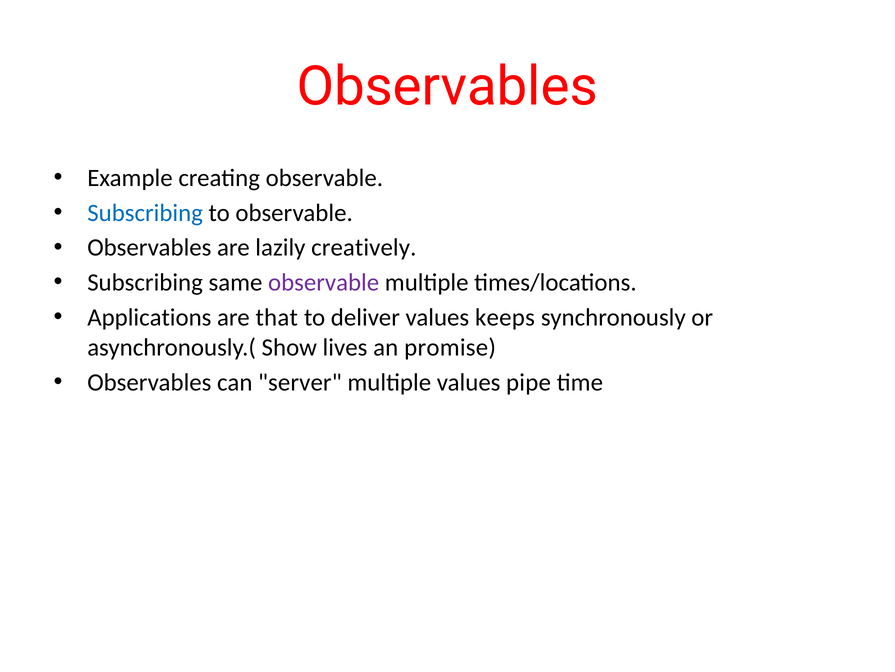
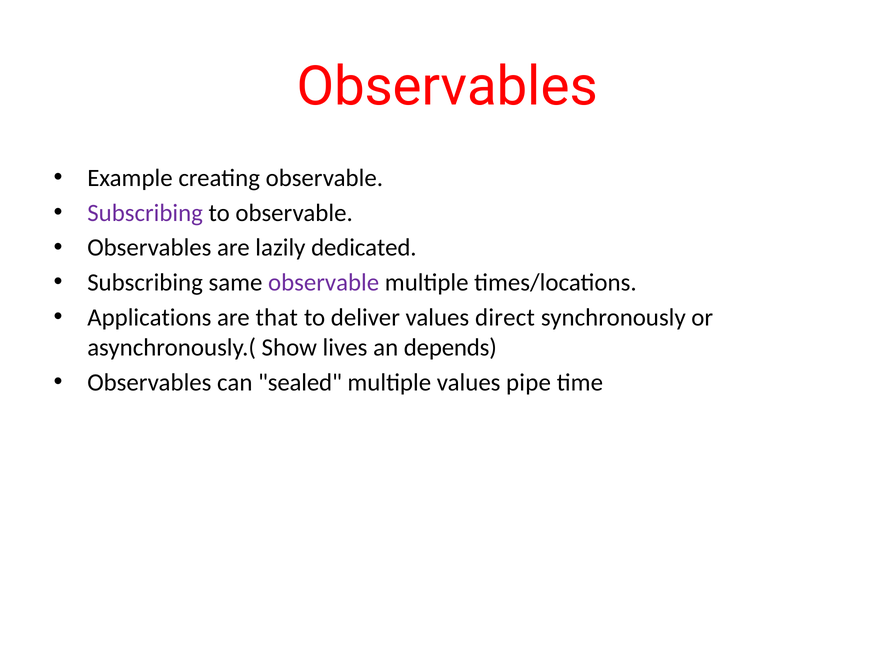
Subscribing colour: blue -> purple (145, 213)
creatively: creatively -> dedicated (364, 247)
keeps: keeps -> direct (505, 317)
promise: promise -> depends (450, 347)
server: server -> sealed (300, 382)
